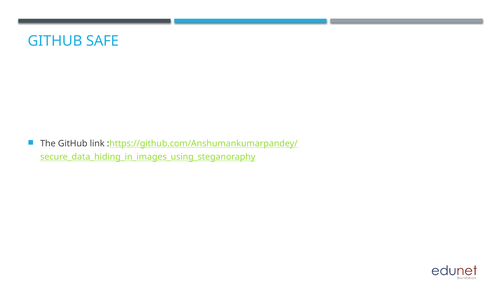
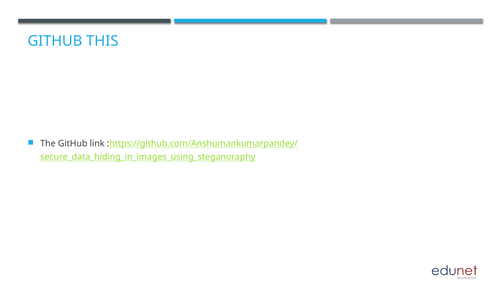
SAFE: SAFE -> THIS (102, 41)
